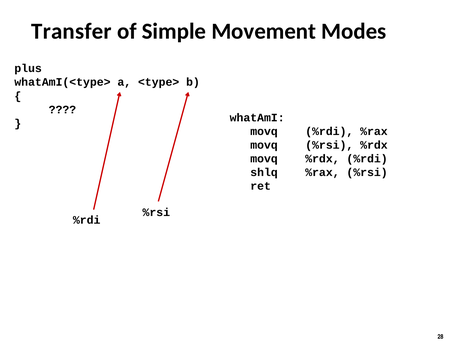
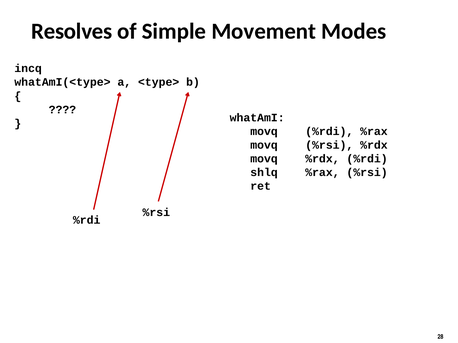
Transfer: Transfer -> Resolves (72, 31)
plus: plus -> incq (28, 69)
